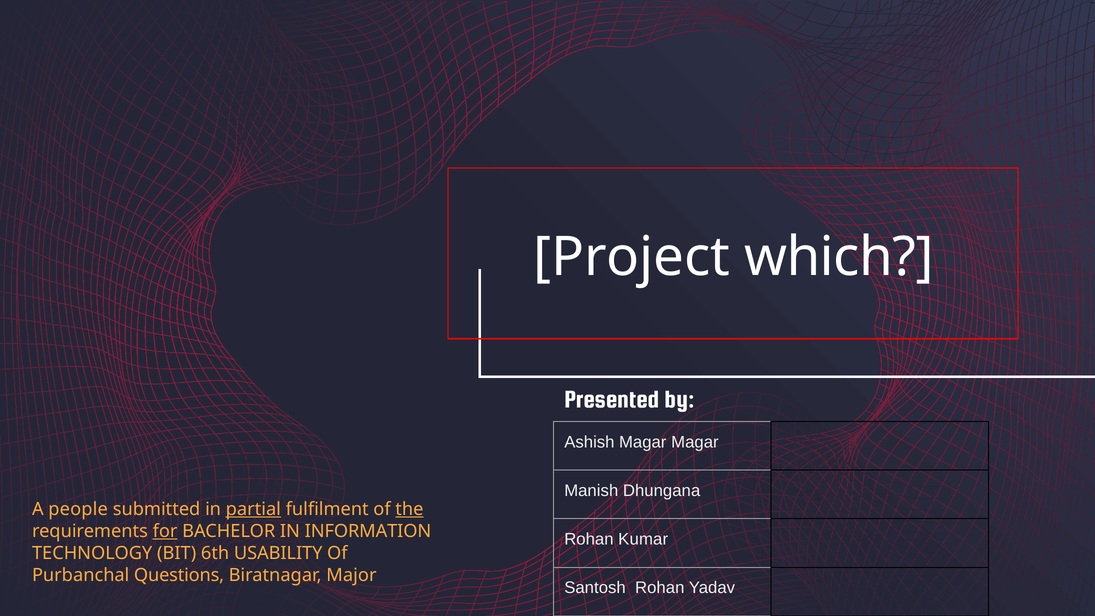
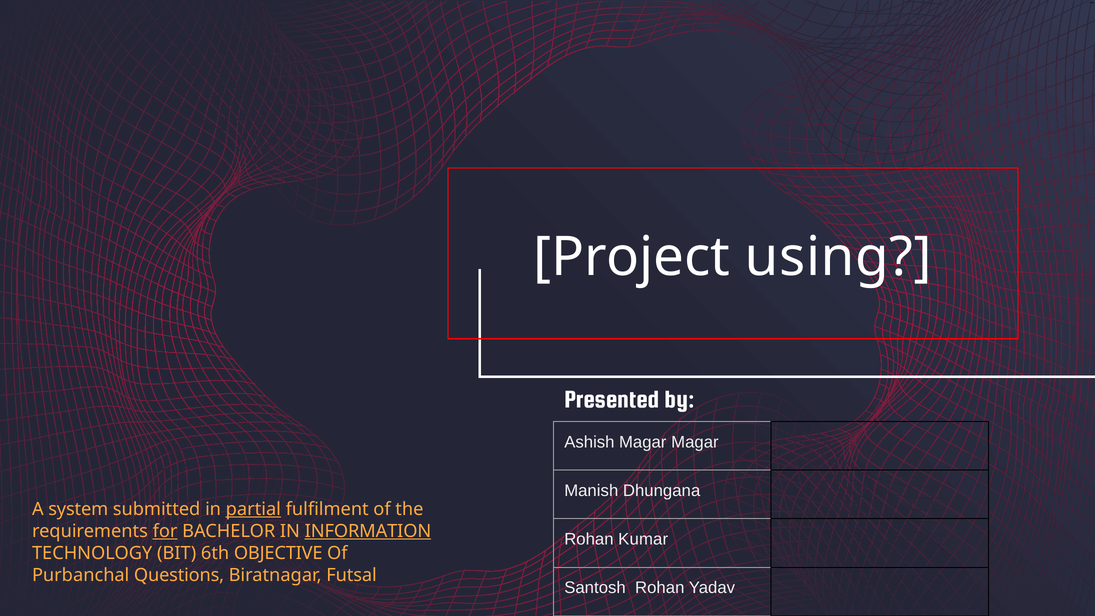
which: which -> using (838, 257)
people: people -> system (78, 509)
the underline: present -> none (409, 509)
INFORMATION underline: none -> present (368, 531)
USABILITY: USABILITY -> OBJECTIVE (278, 553)
Major: Major -> Futsal (352, 575)
